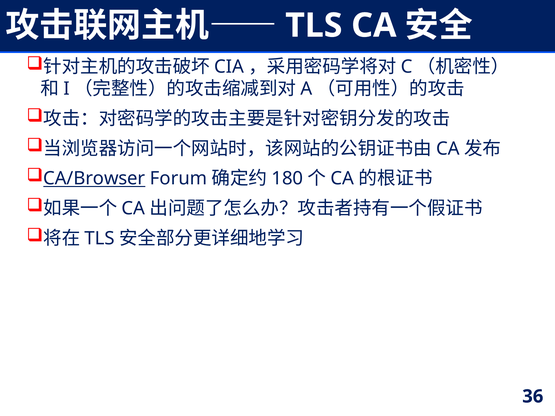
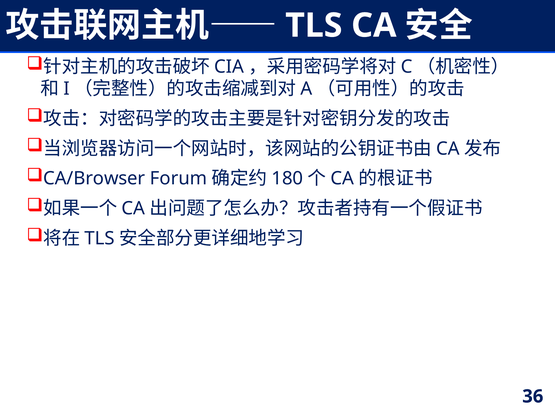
CA/Browser underline: present -> none (94, 179)
